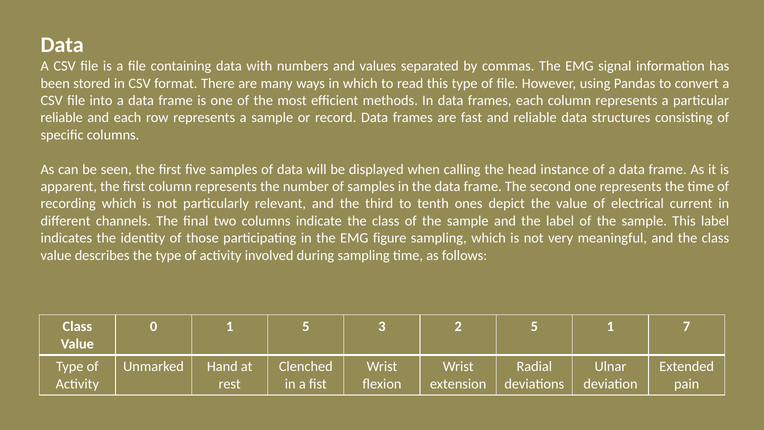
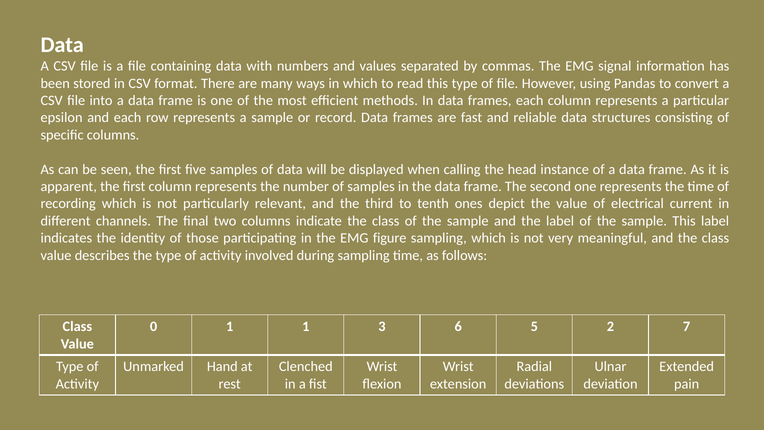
reliable: reliable -> epsilon (62, 118)
1 5: 5 -> 1 (306, 326)
2: 2 -> 6 (458, 326)
5 1: 1 -> 2 (610, 326)
